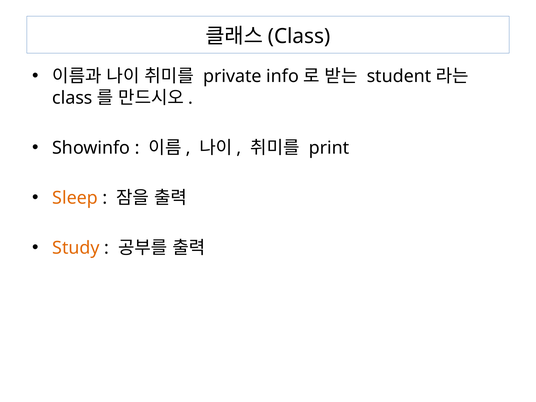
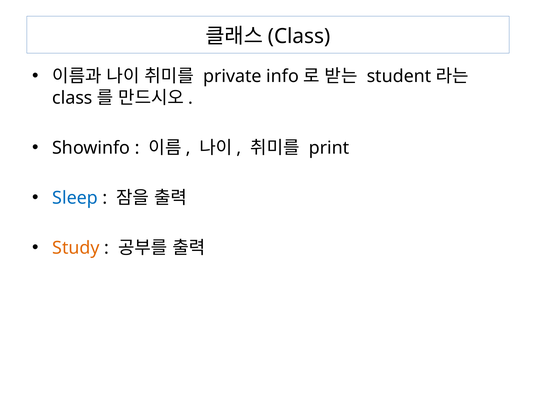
Sleep colour: orange -> blue (75, 198)
